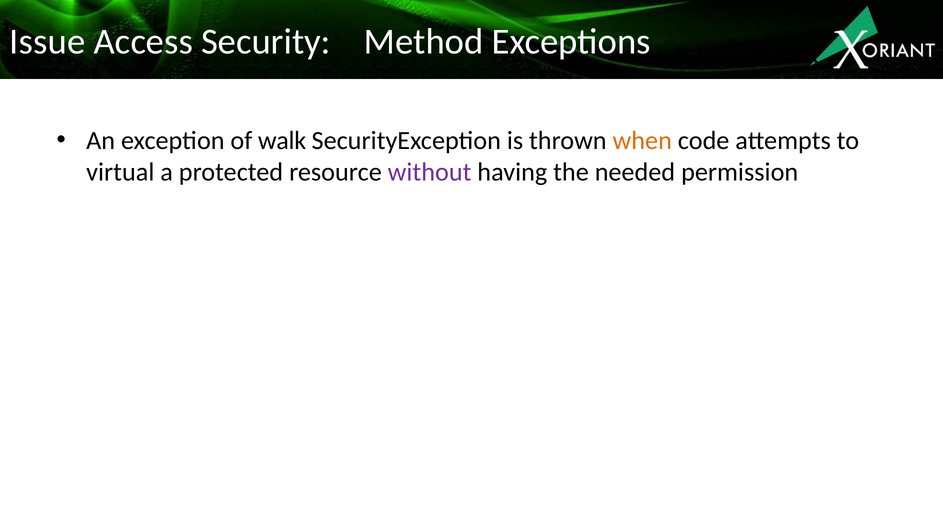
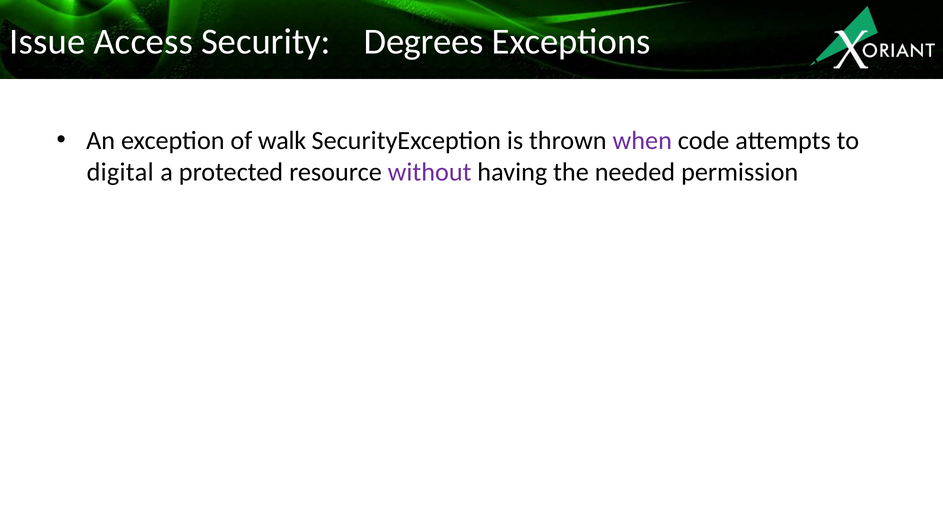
Method: Method -> Degrees (424, 42)
when colour: orange -> purple (642, 141)
virtual: virtual -> digital (120, 172)
